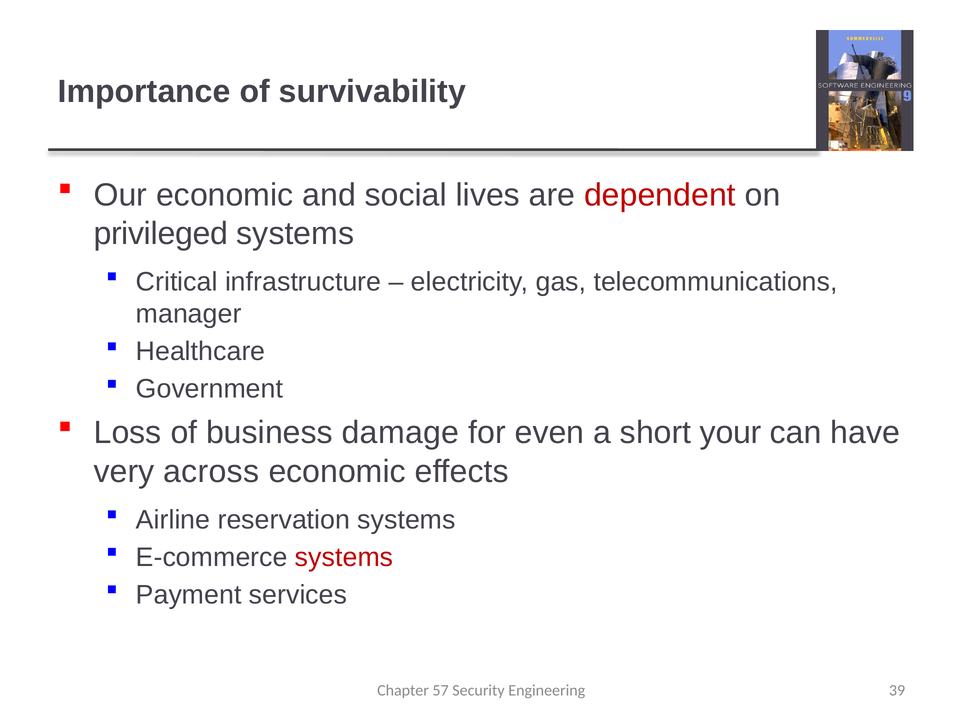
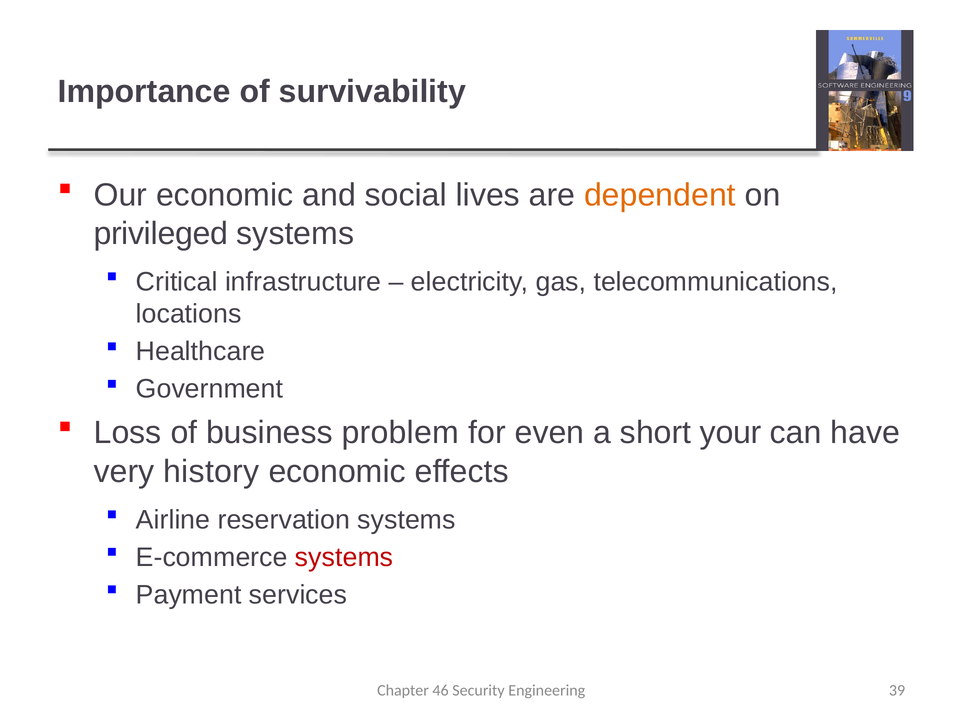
dependent colour: red -> orange (660, 195)
manager: manager -> locations (189, 314)
damage: damage -> problem (400, 432)
across: across -> history (211, 471)
57: 57 -> 46 (441, 690)
